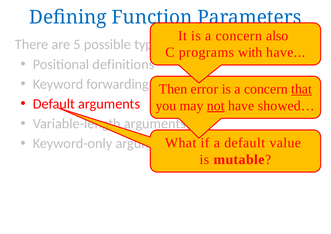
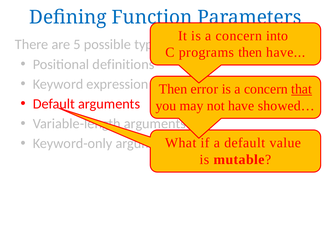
also: also -> into (277, 36)
with: with -> then (250, 52)
forwarding: forwarding -> expression (117, 84)
not underline: present -> none (216, 105)
